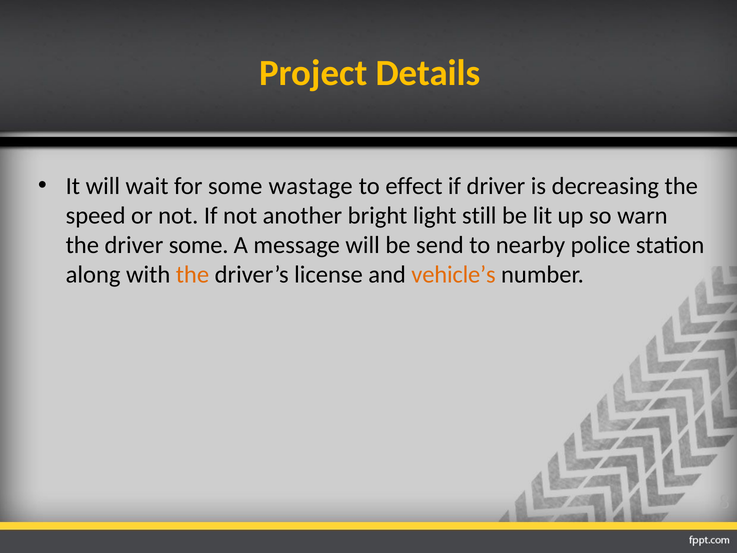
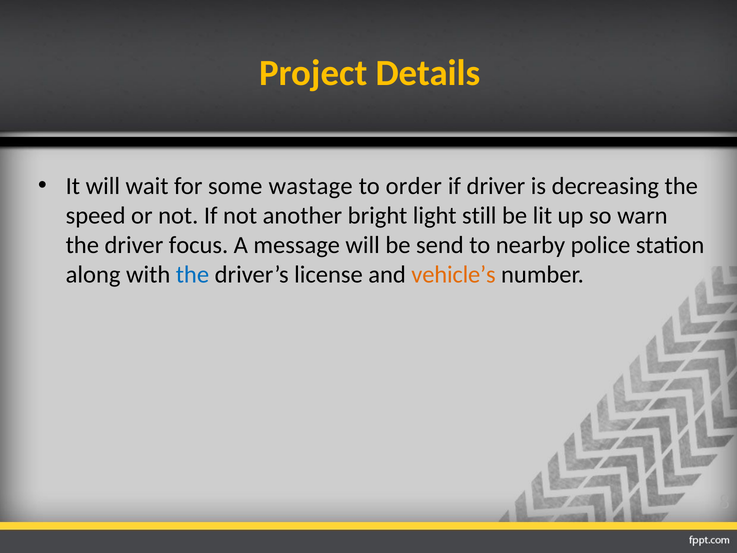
effect: effect -> order (414, 186)
driver some: some -> focus (199, 245)
the colour: orange -> blue (192, 274)
